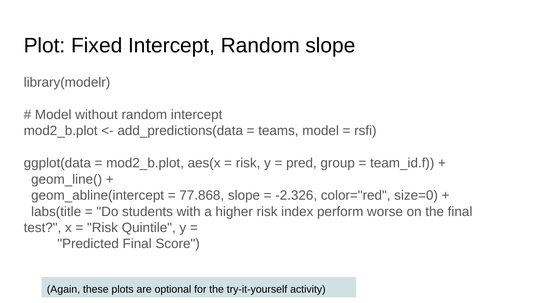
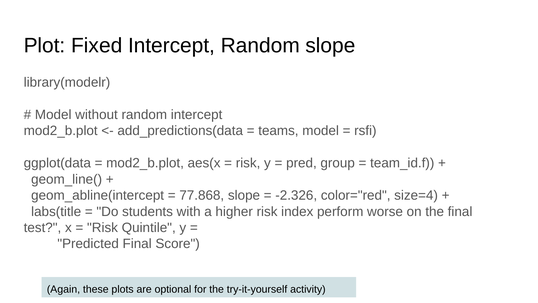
size=0: size=0 -> size=4 (416, 195)
